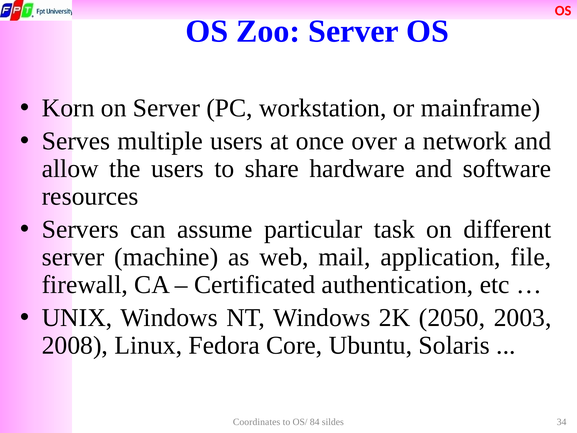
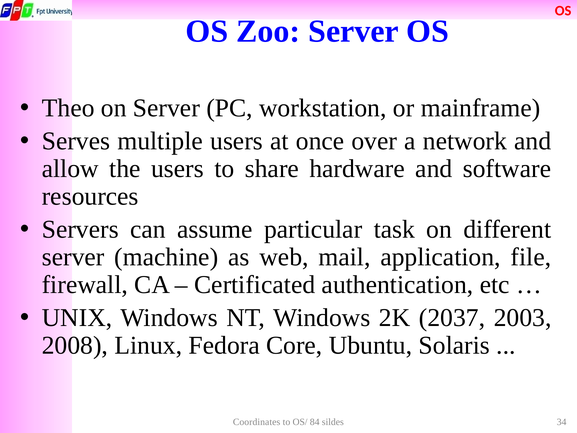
Korn: Korn -> Theo (68, 108)
2050: 2050 -> 2037 (452, 317)
